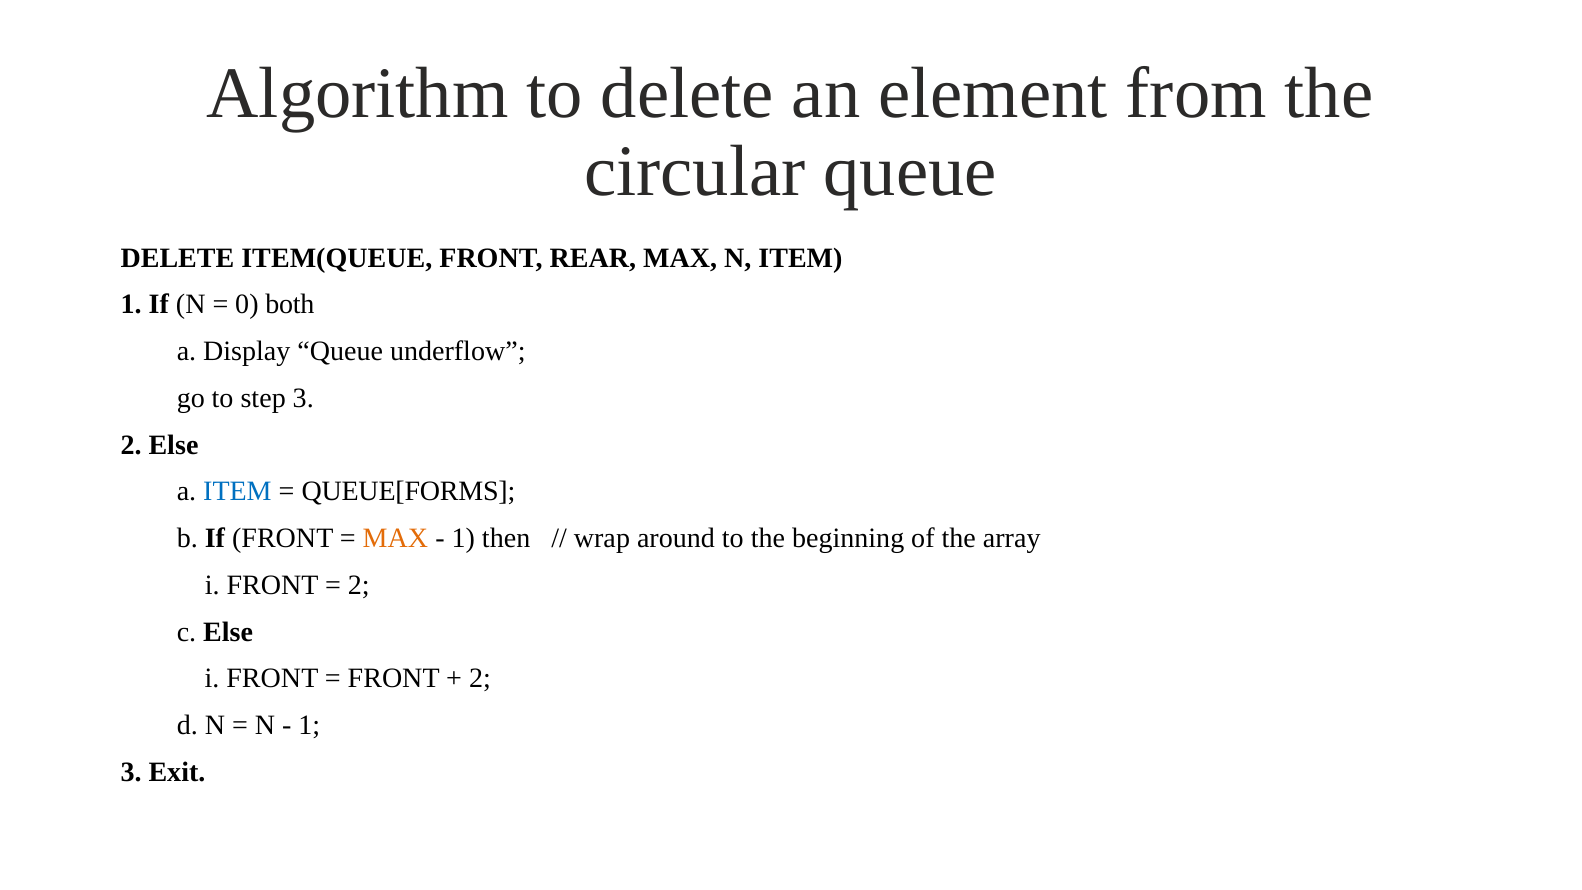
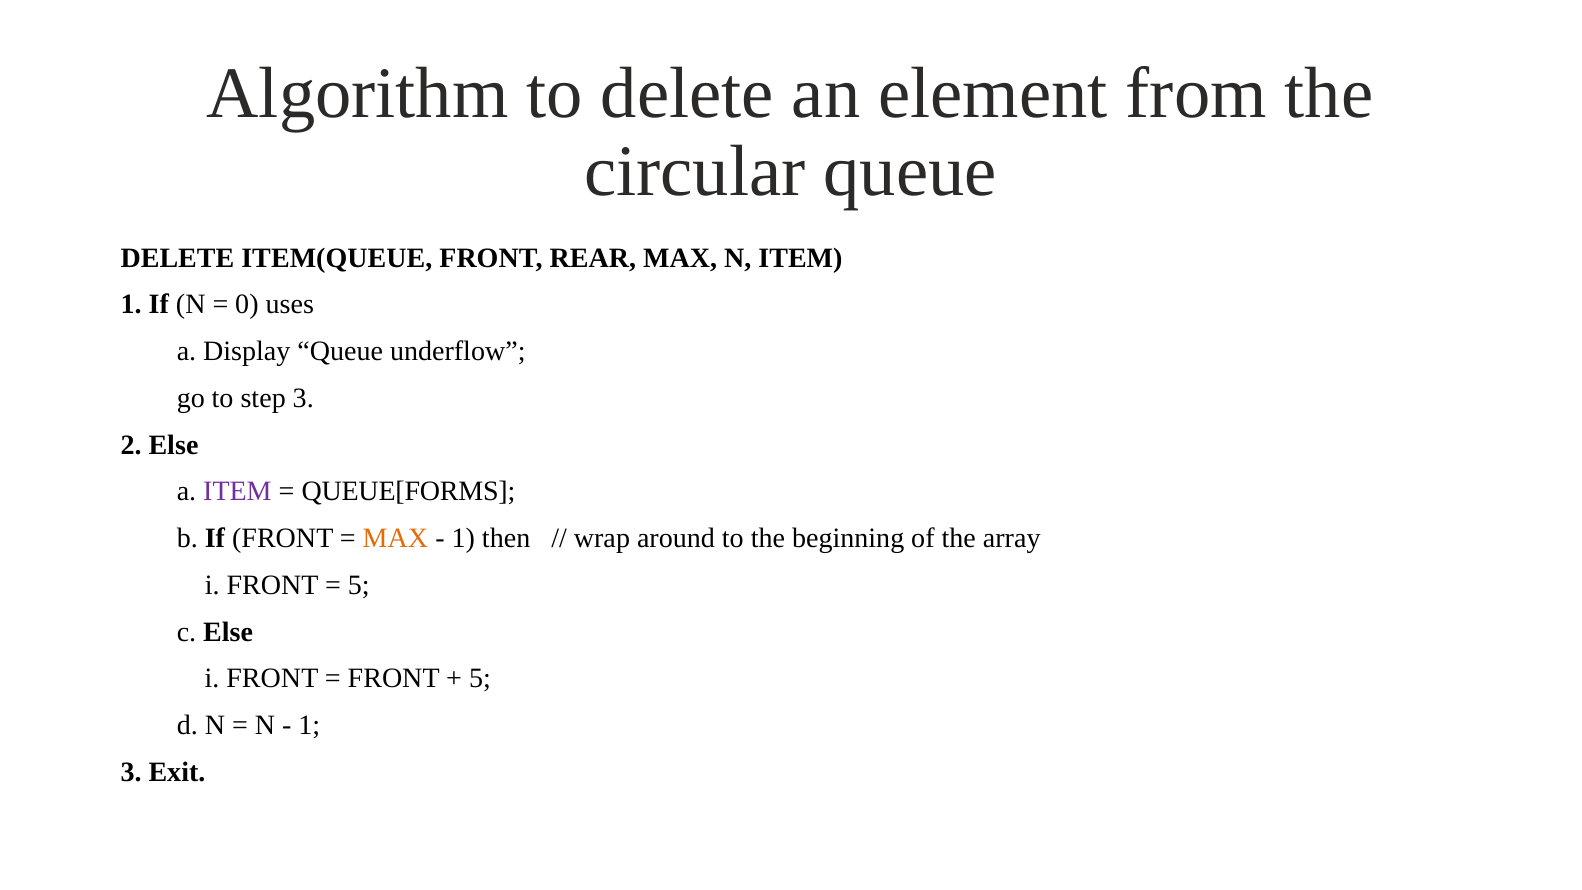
both: both -> uses (290, 305)
ITEM colour: blue -> purple (237, 492)
2: 2 -> 5 (359, 585)
2: 2 -> 5 (480, 679)
